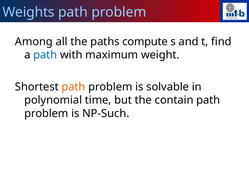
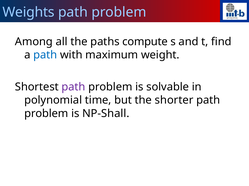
path colour: orange -> purple (74, 87)
contain: contain -> shorter (174, 101)
NP-Such: NP-Such -> NP-Shall (106, 114)
